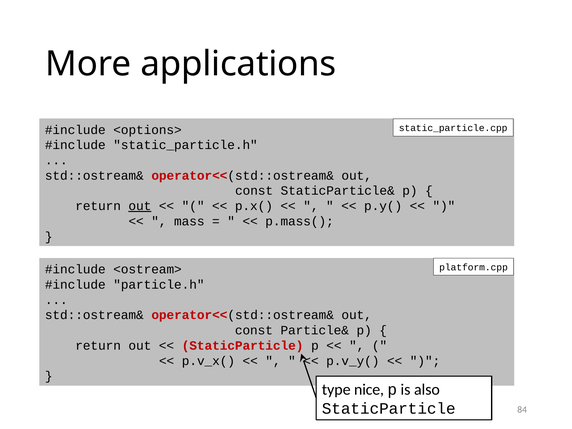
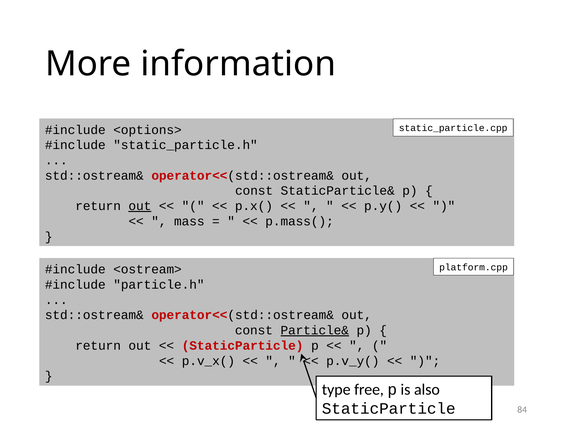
applications: applications -> information (238, 64)
Particle& underline: none -> present (315, 330)
nice: nice -> free (369, 390)
